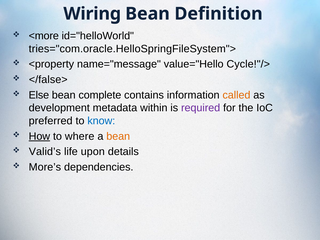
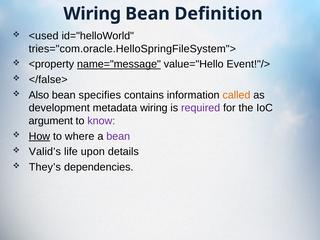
<more: <more -> <used (44, 36)
name="message underline: none -> present (119, 64)
Cycle!"/>: Cycle!"/> -> Event!"/> (248, 64)
Else: Else -> Also (39, 95)
complete: complete -> specifies (100, 95)
metadata within: within -> wiring (154, 108)
preferred: preferred -> argument (51, 121)
know colour: blue -> purple (101, 121)
bean colour: orange -> purple (118, 136)
More’s: More’s -> They’s (45, 167)
